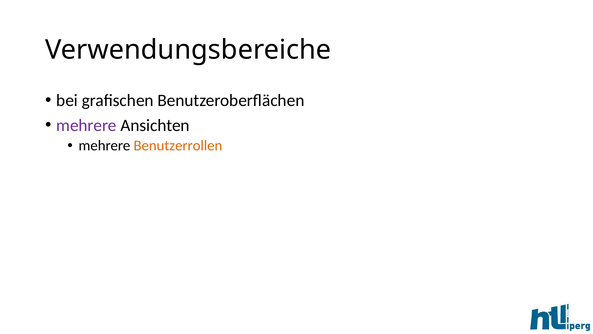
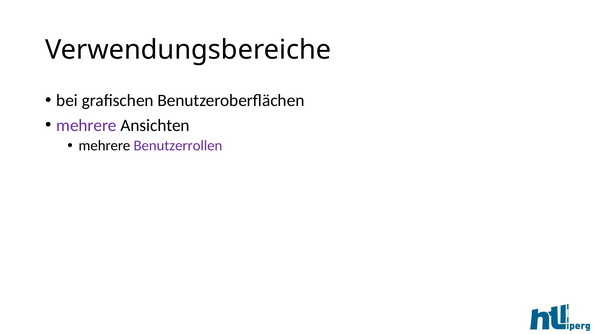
Benutzerrollen colour: orange -> purple (178, 146)
